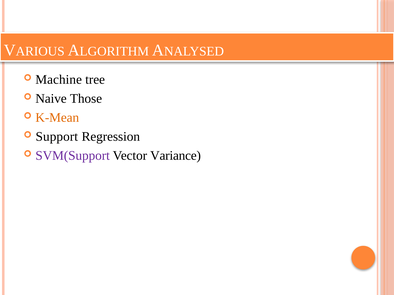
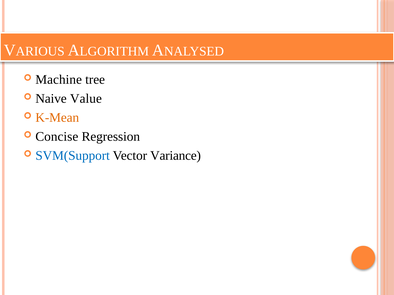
Those: Those -> Value (86, 99)
Support: Support -> Concise (57, 137)
SVM(Support colour: purple -> blue (73, 156)
